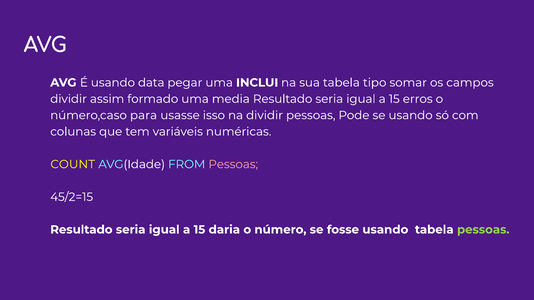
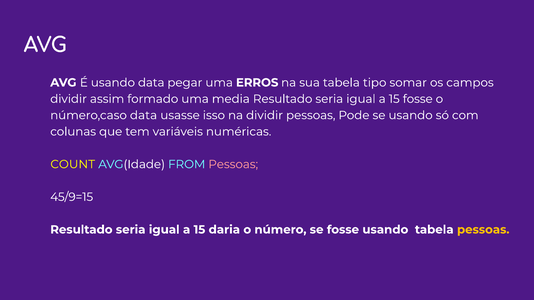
INCLUI: INCLUI -> ERROS (257, 83)
15 erros: erros -> fosse (418, 99)
número,caso para: para -> data (144, 115)
45/2=15: 45/2=15 -> 45/9=15 (72, 197)
pessoas colour: light green -> yellow (483, 230)
